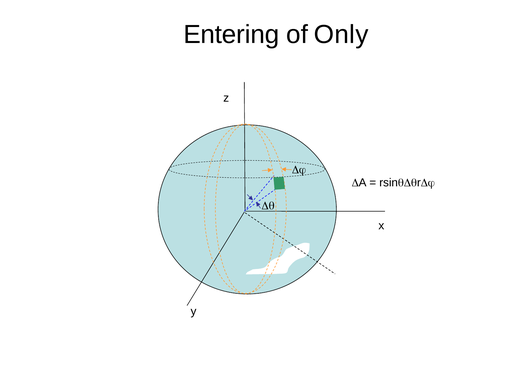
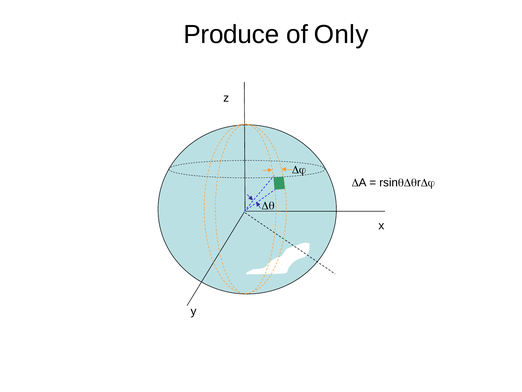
Entering: Entering -> Produce (231, 34)
